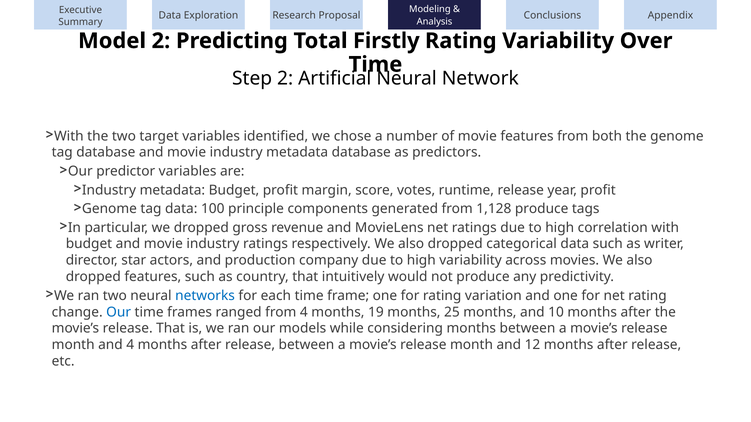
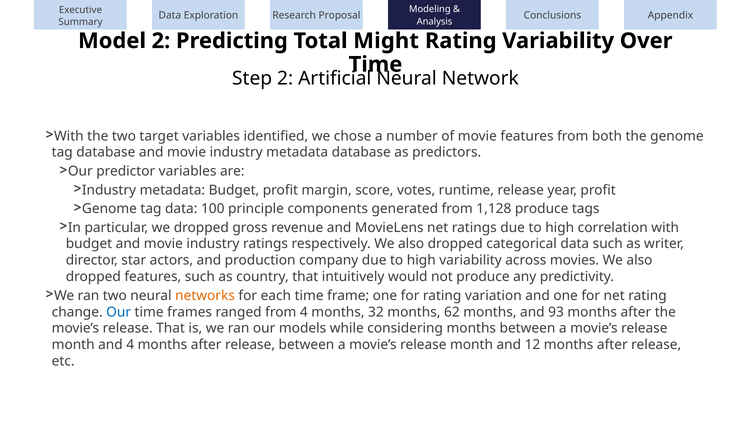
Firstly: Firstly -> Might (386, 41)
networks colour: blue -> orange (205, 296)
19: 19 -> 32 (376, 312)
25: 25 -> 62 (452, 312)
10: 10 -> 93 (556, 312)
